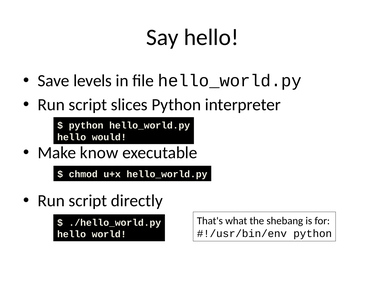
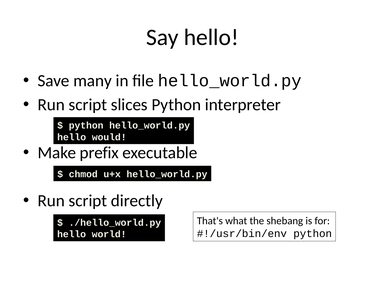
levels: levels -> many (93, 81)
know: know -> prefix (99, 153)
